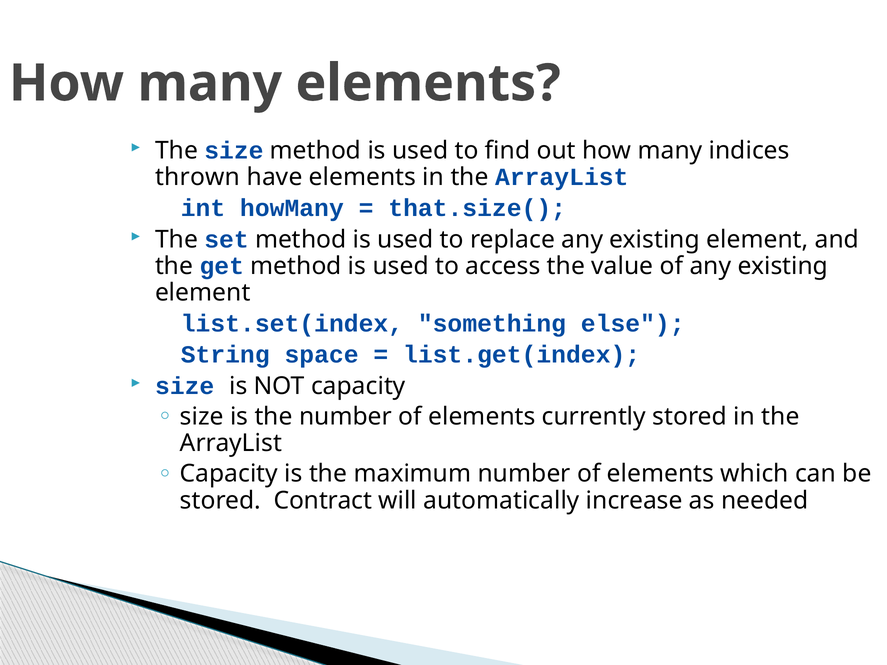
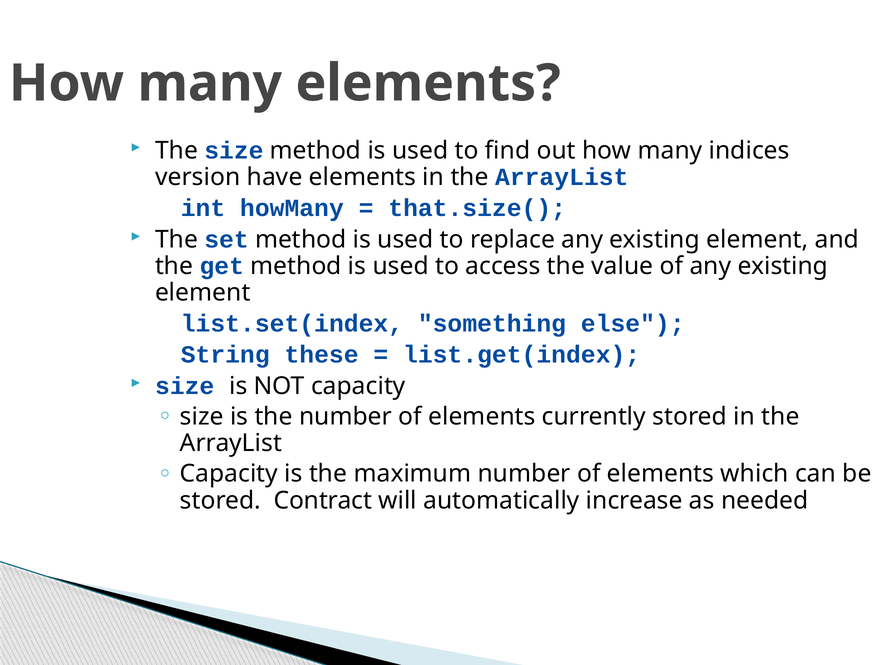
thrown: thrown -> version (198, 177)
space: space -> these (322, 355)
